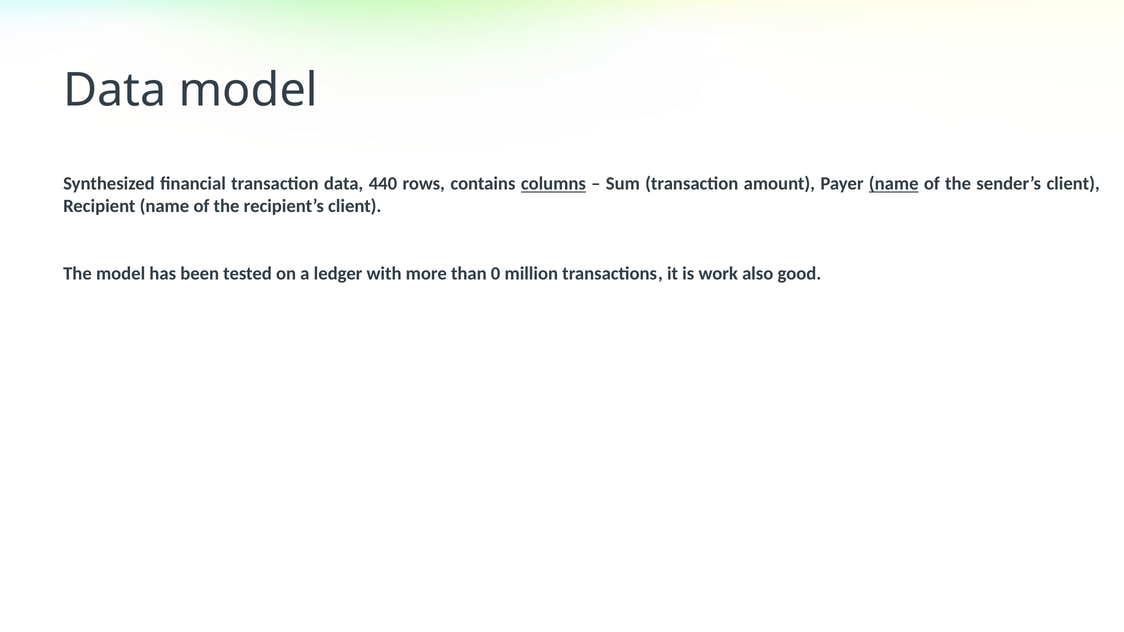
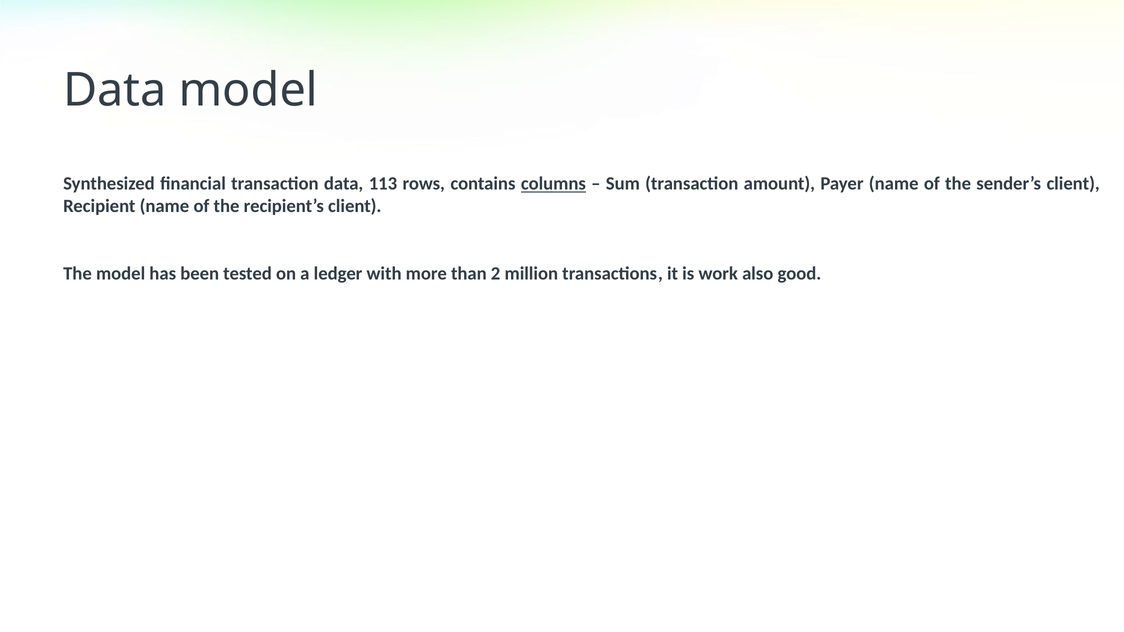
440: 440 -> 113 (383, 184)
name underline: present -> none (894, 184)
0: 0 -> 2 (496, 274)
